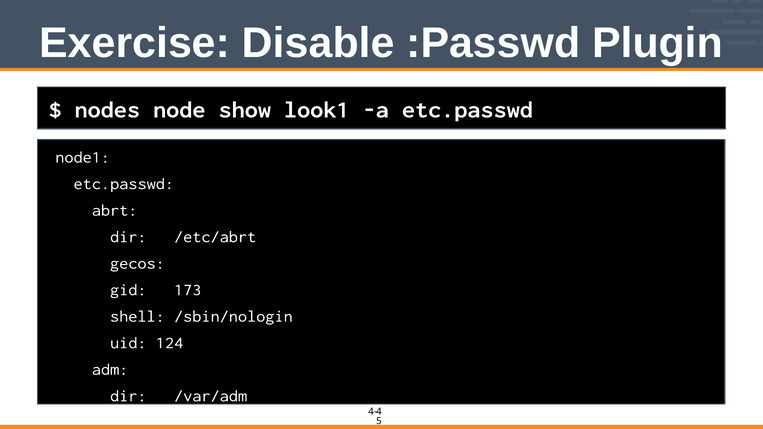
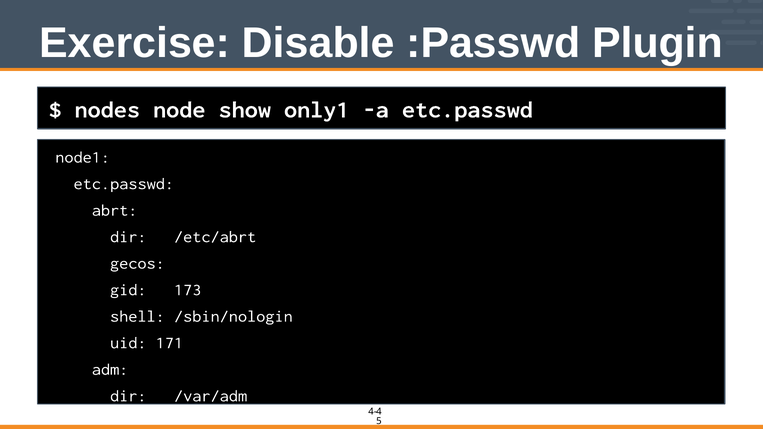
look1: look1 -> only1 (317, 110)
124: 124 -> 171 (169, 343)
